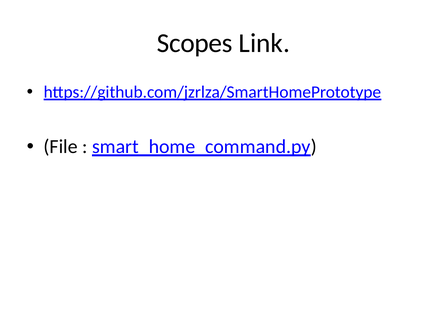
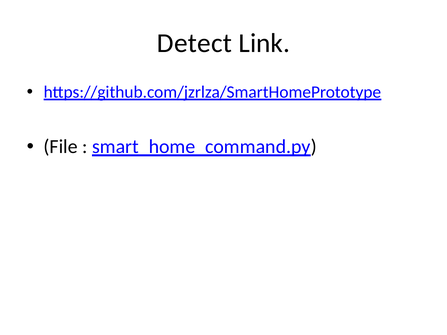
Scopes: Scopes -> Detect (194, 43)
